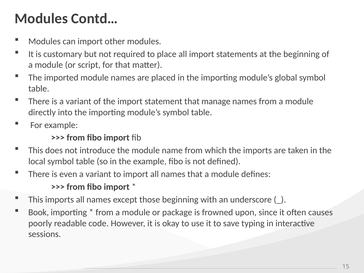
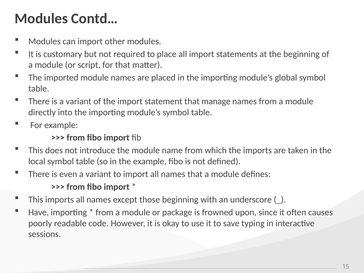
Book: Book -> Have (39, 212)
